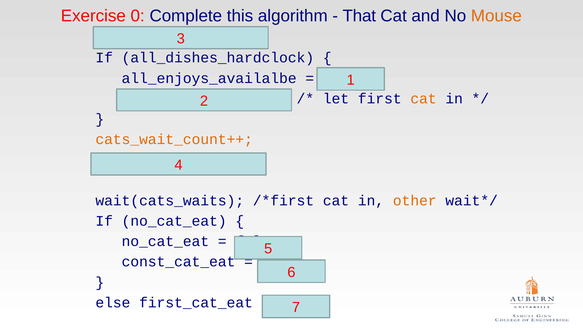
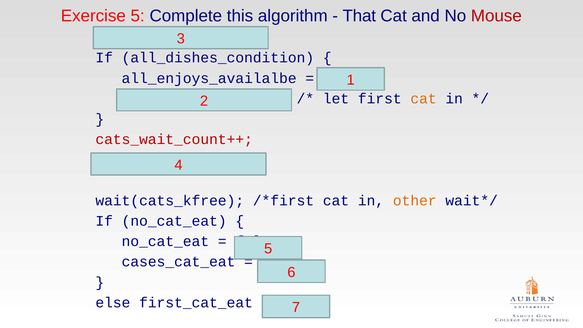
Exercise 0: 0 -> 5 (138, 16)
Mouse colour: orange -> red (496, 16)
all_dishes_hardclock: all_dishes_hardclock -> all_dishes_condition (218, 58)
cats_wait_count++ colour: orange -> red (174, 139)
wait(cats_waits: wait(cats_waits -> wait(cats_kfree (170, 201)
const_cat_eat: const_cat_eat -> cases_cat_eat (179, 262)
